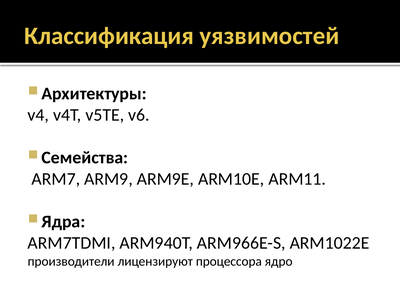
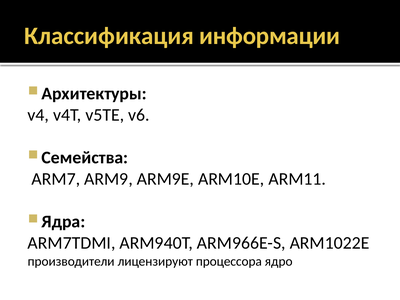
уязвимостей: уязвимостей -> информации (270, 36)
